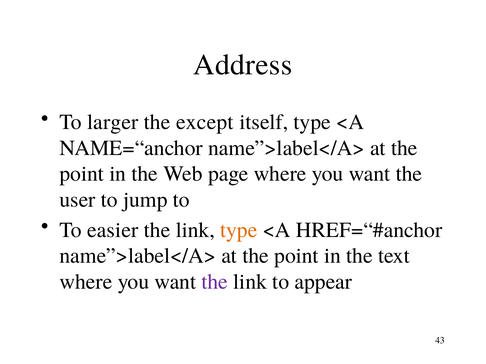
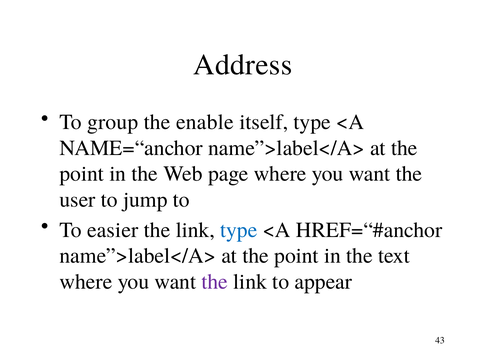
larger: larger -> group (113, 122)
except: except -> enable (205, 122)
type colour: orange -> blue (239, 230)
